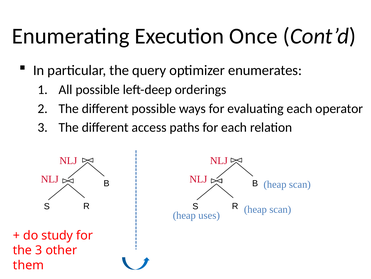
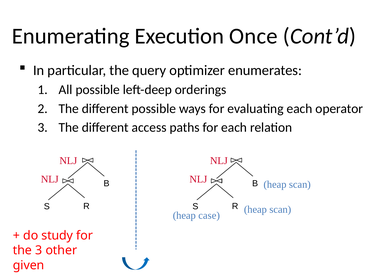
uses: uses -> case (209, 215)
them: them -> given (29, 265)
